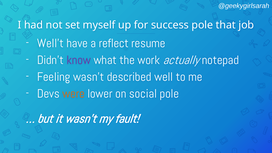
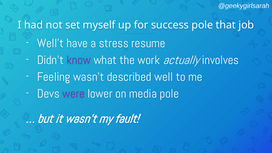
reflect: reflect -> stress (114, 43)
notepad: notepad -> involves (220, 60)
were colour: orange -> purple (74, 94)
social: social -> media (143, 94)
